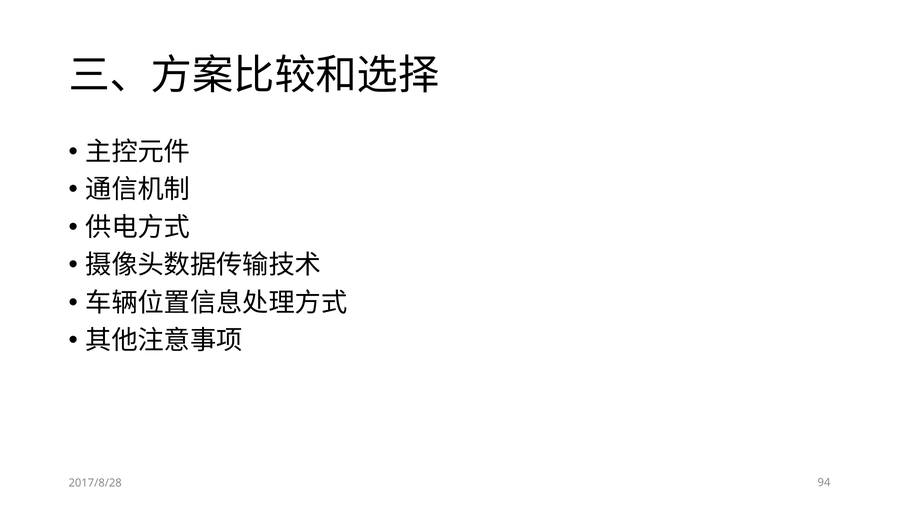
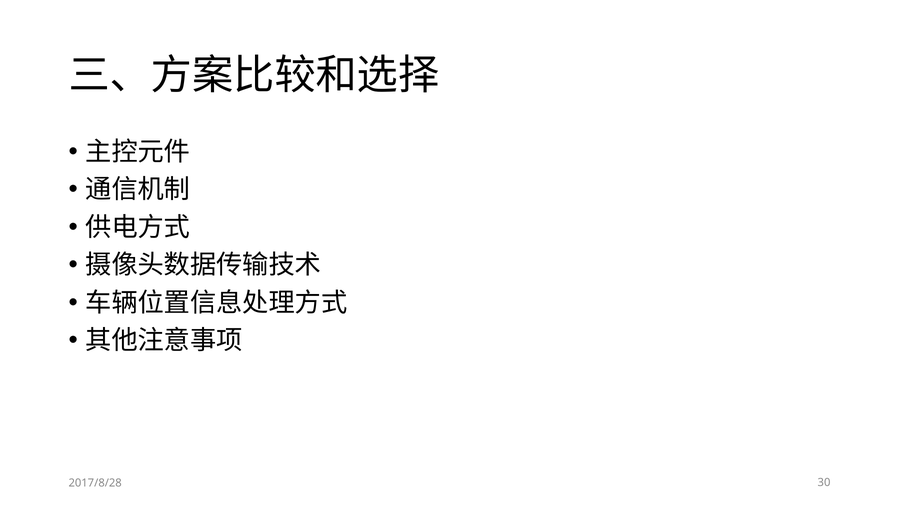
94: 94 -> 30 (824, 482)
